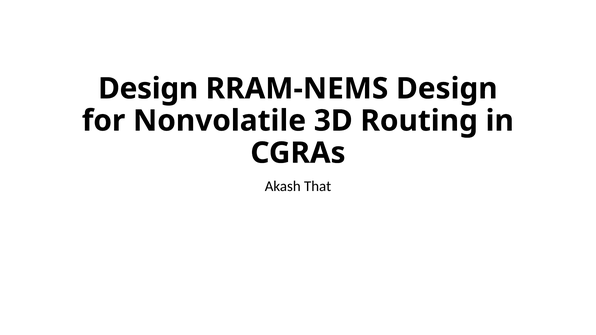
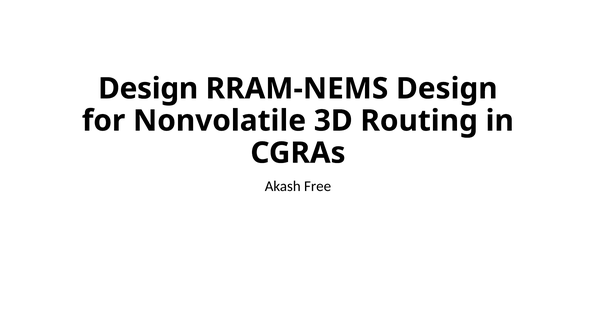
That: That -> Free (318, 186)
